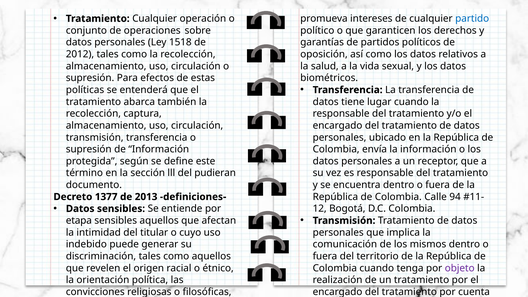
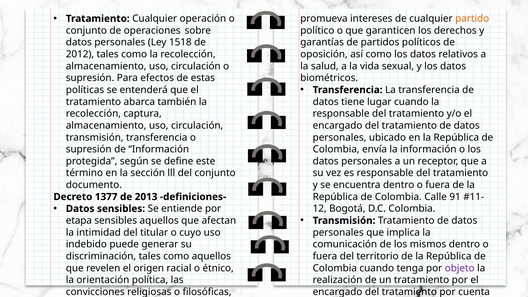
partido colour: blue -> orange (472, 19)
del pudieran: pudieran -> conjunto (215, 173)
94: 94 -> 91 (455, 197)
